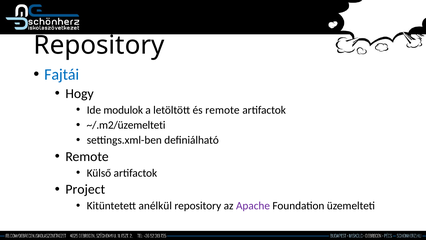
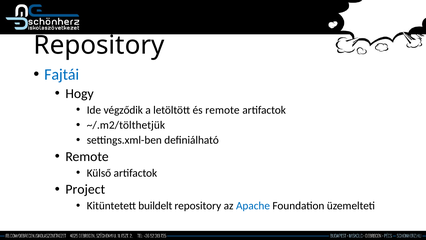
modulok: modulok -> végződik (123, 110)
~/.m2/üzemelteti: ~/.m2/üzemelteti -> ~/.m2/tölthetjük (126, 125)
anélkül: anélkül -> buildelt (155, 205)
Apache colour: purple -> blue (253, 205)
